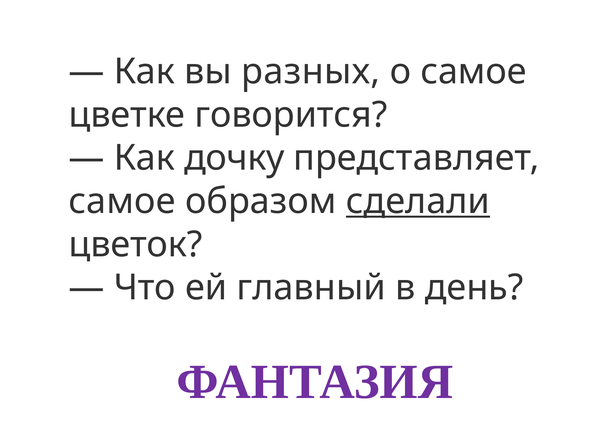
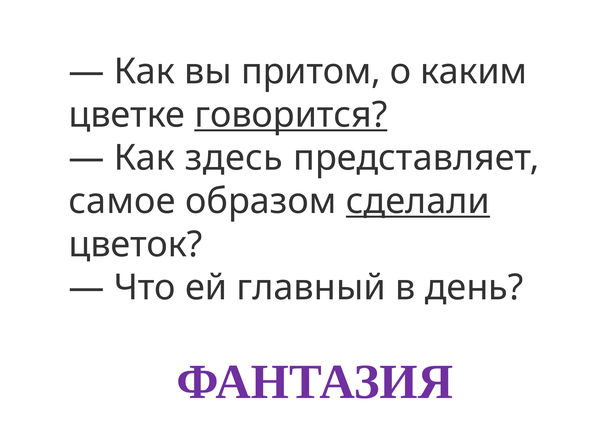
разных: разных -> притом (311, 72)
о самое: самое -> каким (474, 72)
говорится underline: none -> present (291, 115)
дочку: дочку -> здесь (234, 158)
